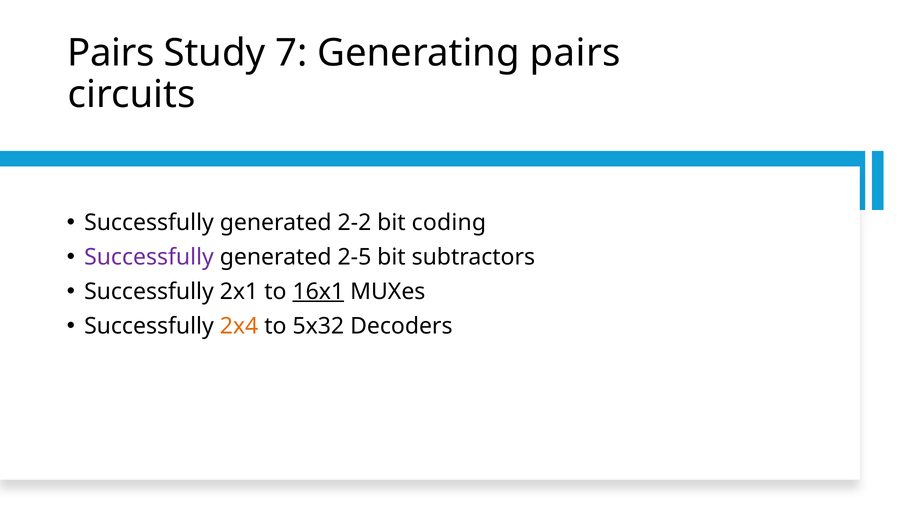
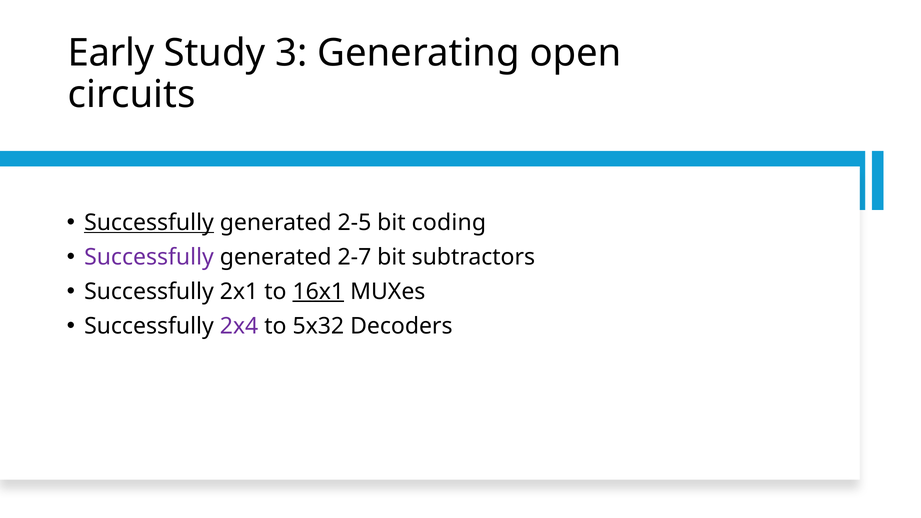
Pairs: Pairs -> Early (111, 53)
7: 7 -> 3 (291, 53)
Generating pairs: pairs -> open (576, 53)
Successfully underline: none -> present (149, 223)
2-2: 2-2 -> 2-5 (354, 223)
2-5: 2-5 -> 2-7 (354, 257)
2x4 colour: orange -> purple (239, 326)
